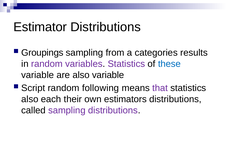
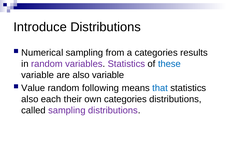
Estimator: Estimator -> Introduce (40, 27)
Groupings: Groupings -> Numerical (42, 53)
Script: Script -> Value (33, 88)
that colour: purple -> blue (160, 88)
own estimators: estimators -> categories (125, 99)
